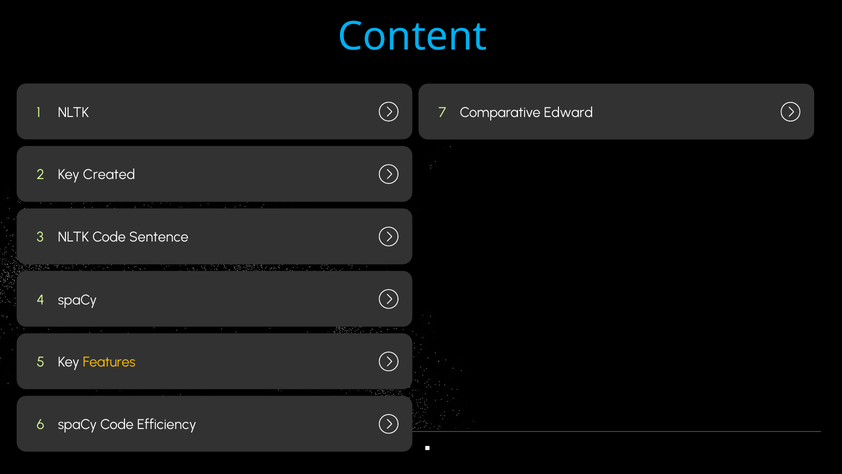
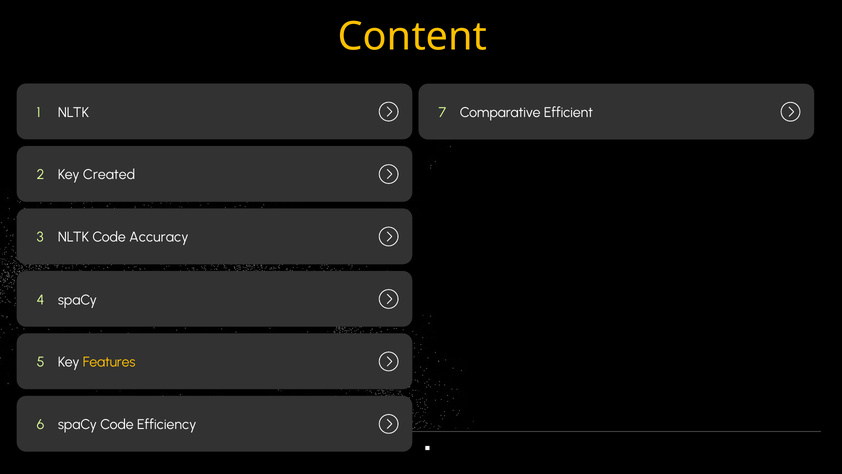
Content colour: light blue -> yellow (412, 37)
Edward: Edward -> Efficient (568, 112)
Sentence: Sentence -> Accuracy (159, 237)
